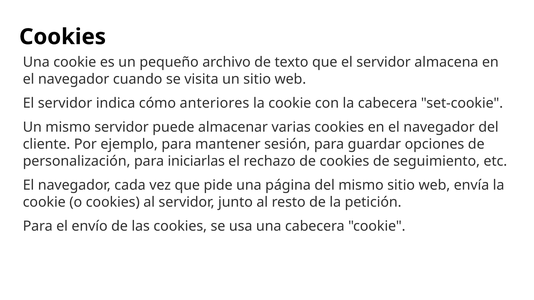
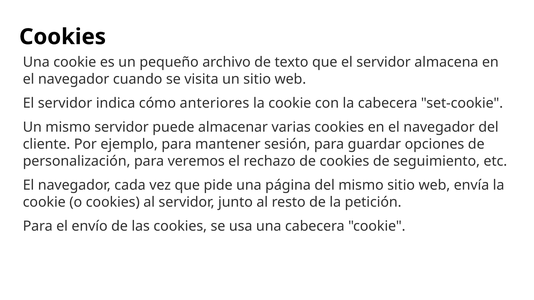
iniciarlas: iniciarlas -> veremos (196, 161)
